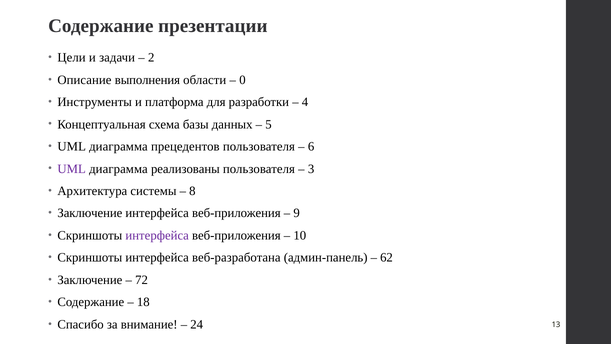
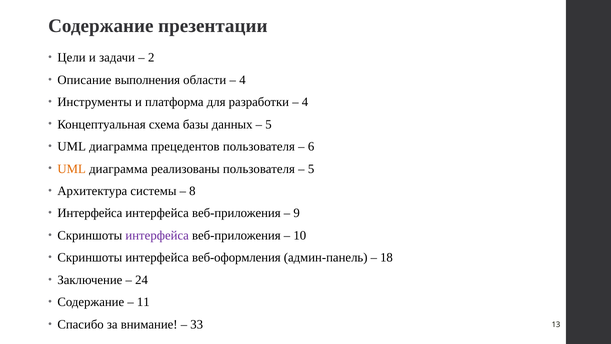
0: 0 -> 4 (243, 80)
UML colour: purple -> orange (72, 169)
3: 3 -> 5 (311, 169)
Заключение: Заключение -> Интерфейса (90, 213)
веб-разработана: веб-разработана -> веб-оформления (236, 257)
62: 62 -> 18 (386, 257)
72: 72 -> 24 (142, 280)
18: 18 -> 11 (143, 302)
24: 24 -> 33 (197, 324)
